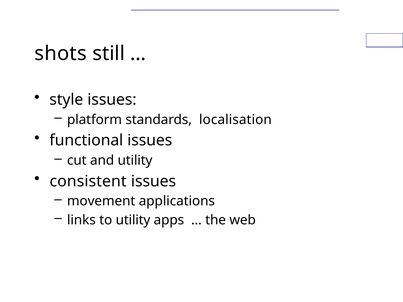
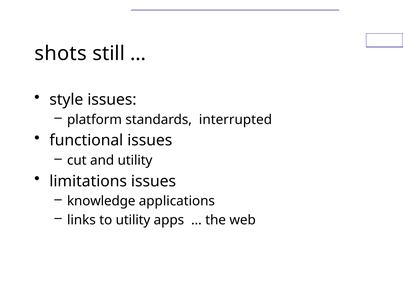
localisation: localisation -> interrupted (235, 120)
consistent: consistent -> limitations (88, 181)
movement: movement -> knowledge (101, 201)
